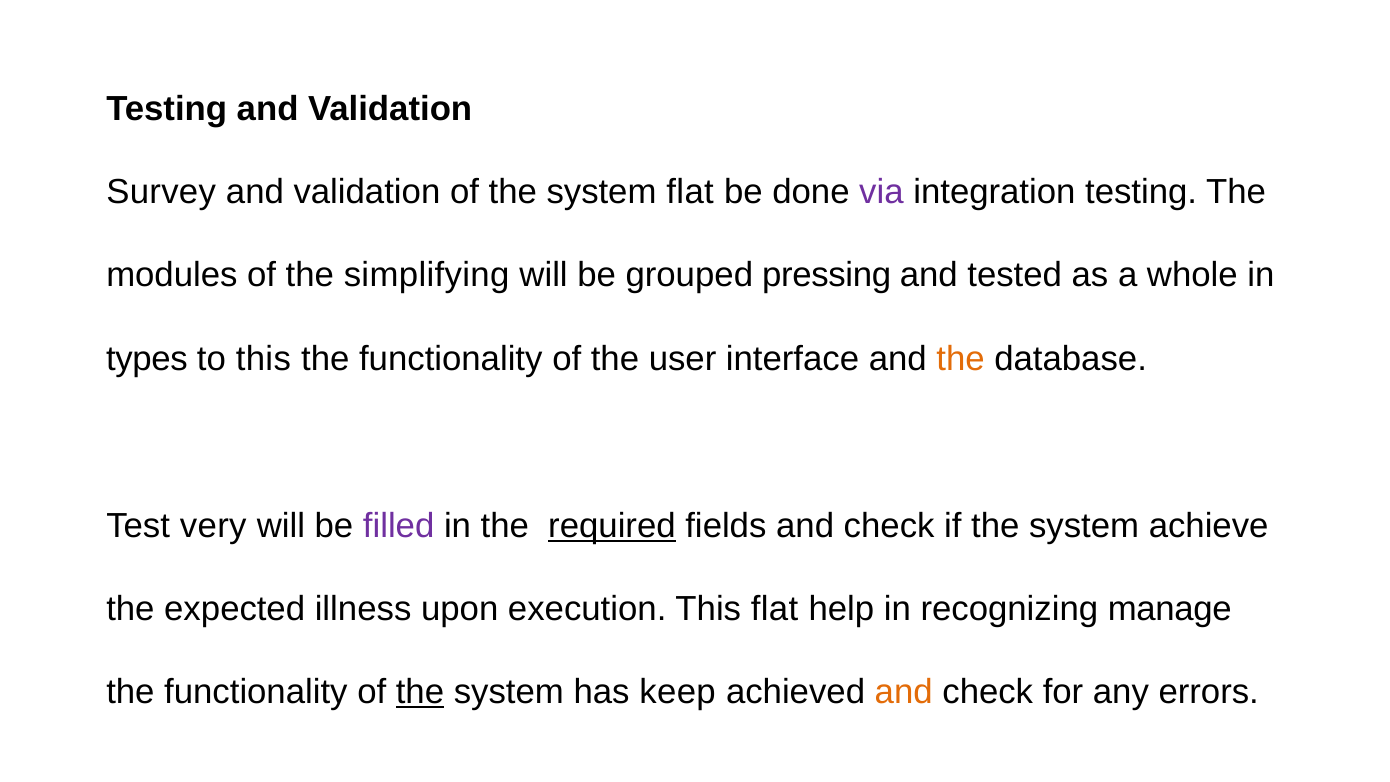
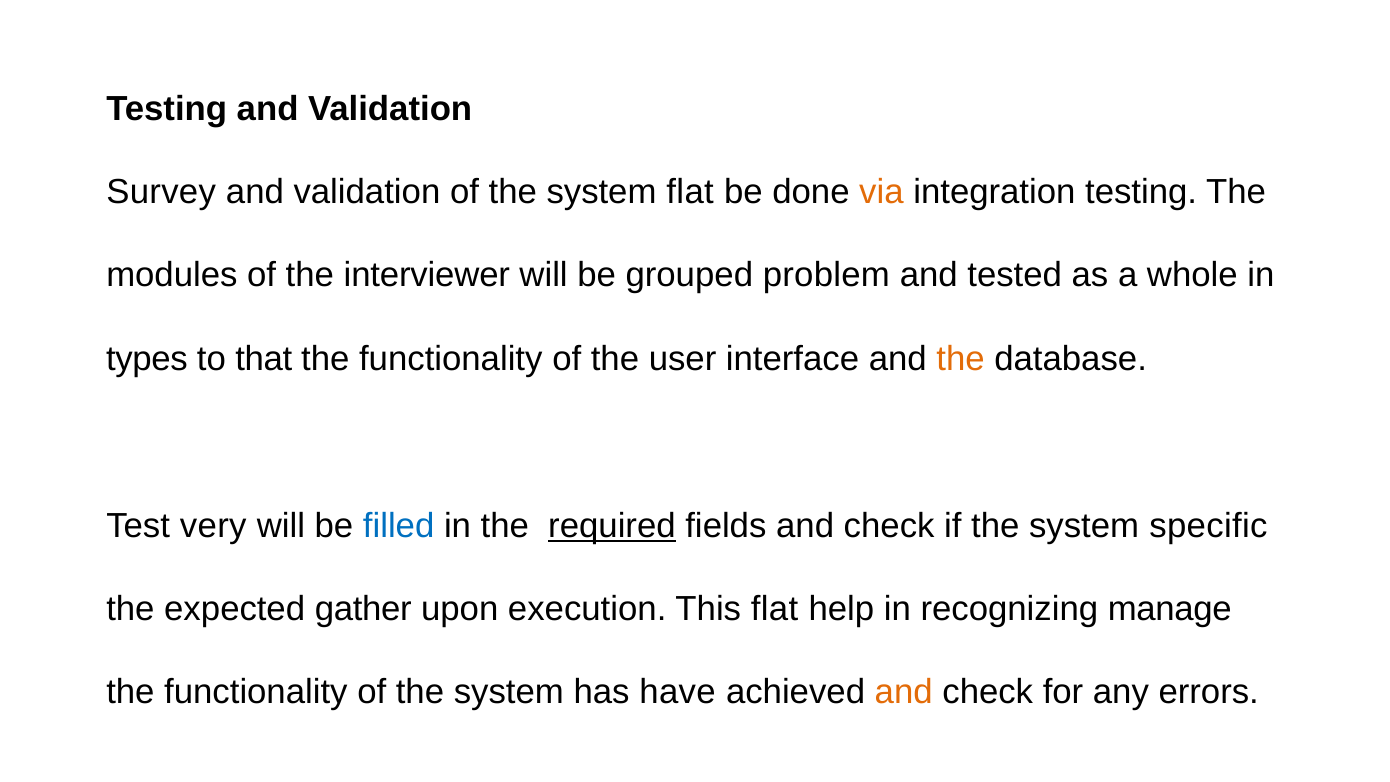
via colour: purple -> orange (881, 192)
simplifying: simplifying -> interviewer (427, 275)
pressing: pressing -> problem (826, 275)
to this: this -> that (264, 359)
filled colour: purple -> blue (399, 526)
achieve: achieve -> specific (1208, 526)
illness: illness -> gather (363, 609)
the underline: present -> none (420, 692)
keep: keep -> have (678, 692)
